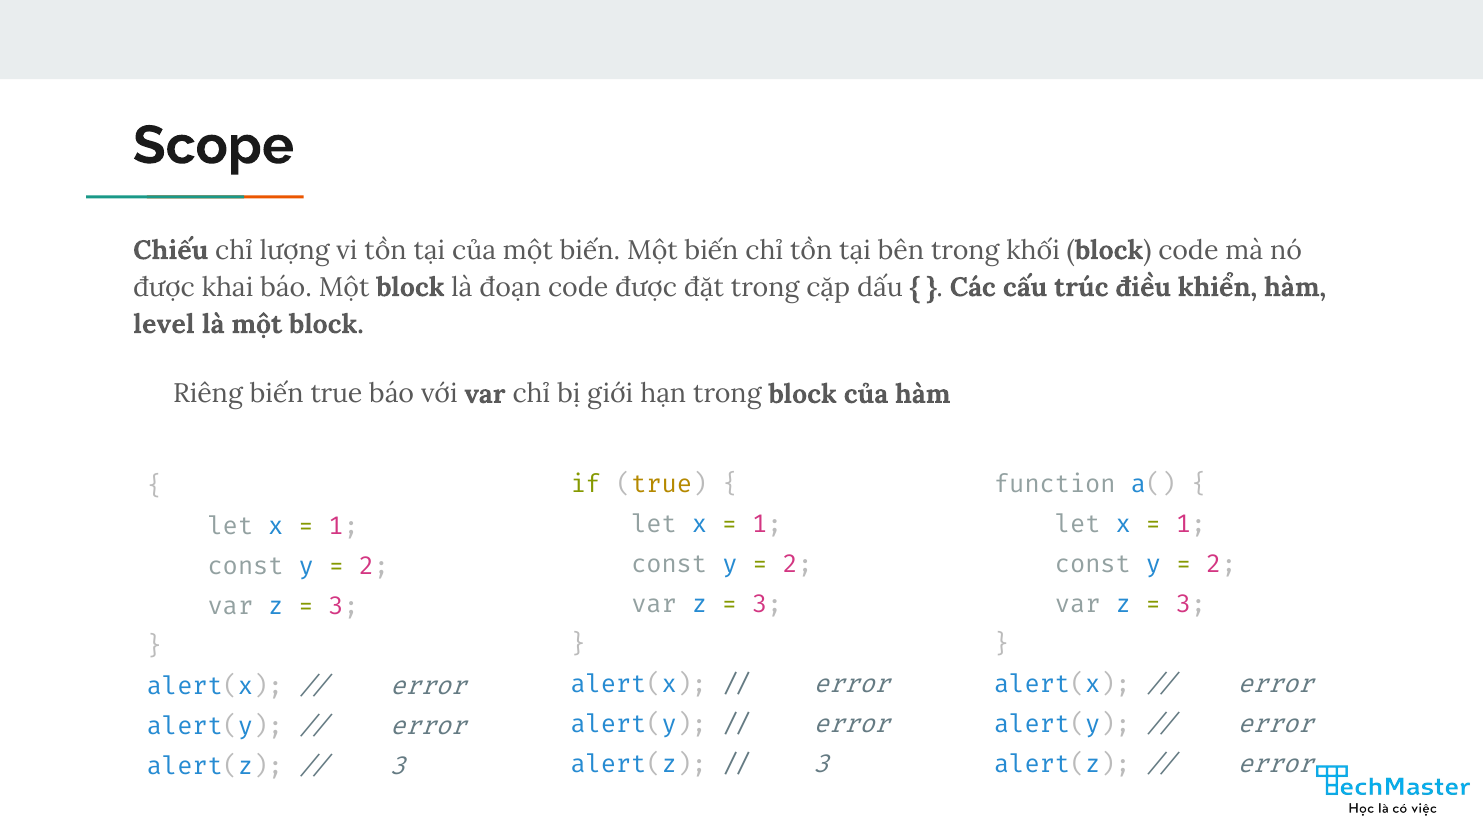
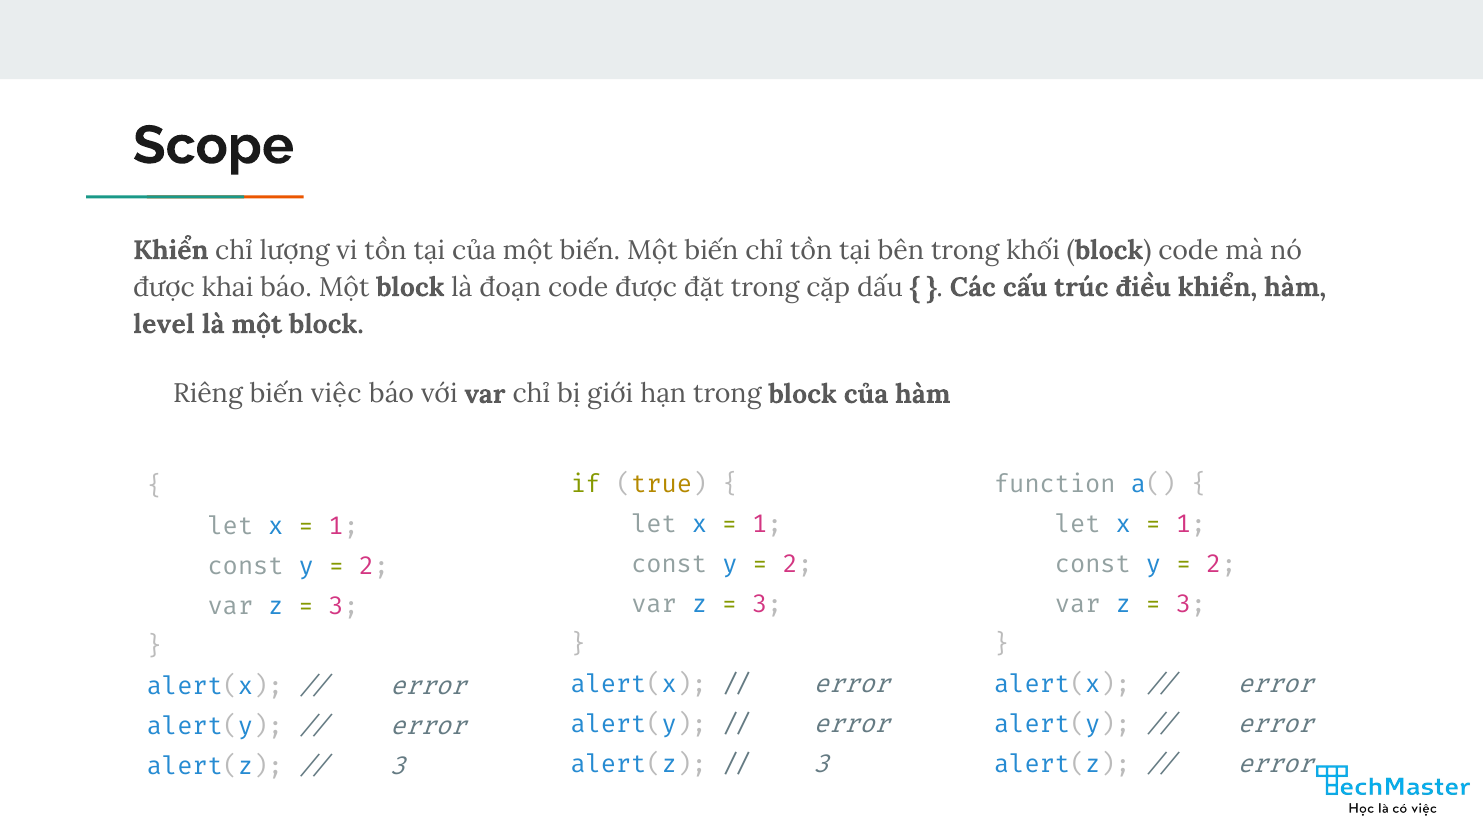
Chiếu: Chiếu -> Khiển (171, 250)
biến true: true -> việc (336, 394)
